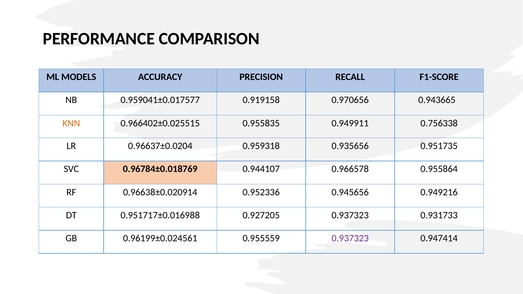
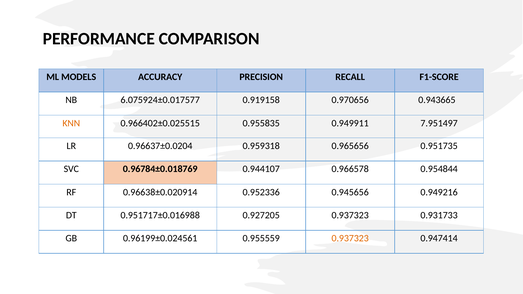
0.959041±0.017577: 0.959041±0.017577 -> 6.075924±0.017577 (160, 100)
0.756338: 0.756338 -> 7.951497 (439, 123)
0.935656: 0.935656 -> 0.965656 (350, 146)
0.955864: 0.955864 -> 0.954844 (439, 169)
0.937323 colour: purple -> orange (350, 238)
